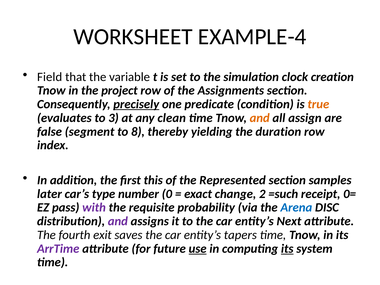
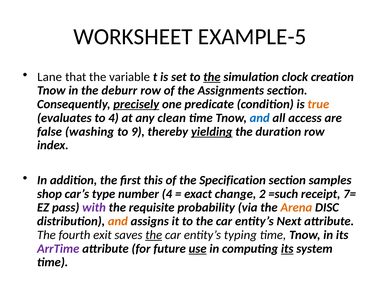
EXAMPLE-4: EXAMPLE-4 -> EXAMPLE-5 (252, 37)
Field: Field -> Lane (50, 77)
the underline: none -> present (212, 77)
project: project -> deburr (119, 91)
to 3: 3 -> 4 (113, 118)
and colour: orange -> blue (260, 118)
assign: assign -> access (305, 118)
segment: segment -> washing (90, 132)
8: 8 -> 9 (138, 132)
yielding underline: none -> present (212, 132)
Represented: Represented -> Specification (233, 180)
later: later -> shop (49, 194)
number 0: 0 -> 4 (167, 194)
0=: 0= -> 7= (350, 194)
Arena colour: blue -> orange (296, 208)
and colour: purple -> orange (118, 221)
the underline: none -> present (154, 235)
tapers: tapers -> typing (240, 235)
